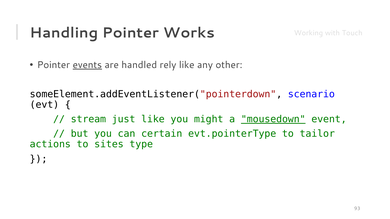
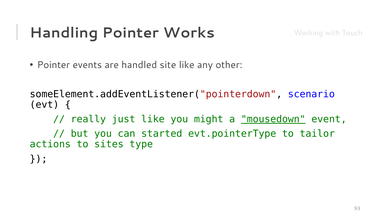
events underline: present -> none (87, 65)
rely: rely -> site (168, 65)
stream: stream -> really (88, 119)
certain: certain -> started (162, 134)
